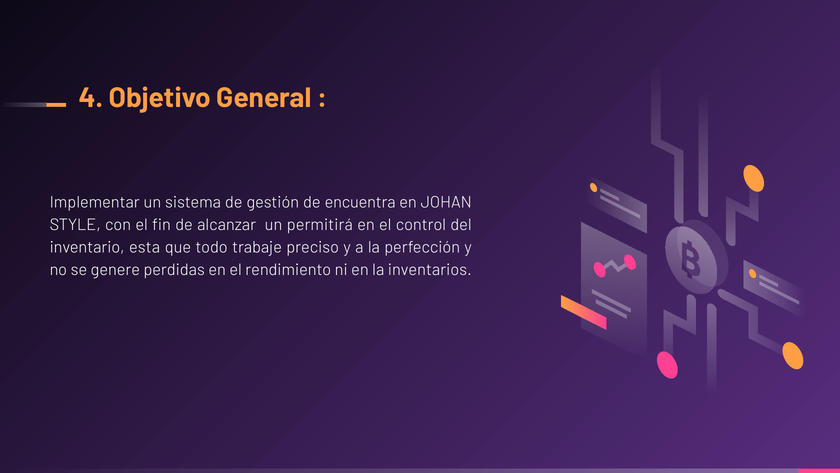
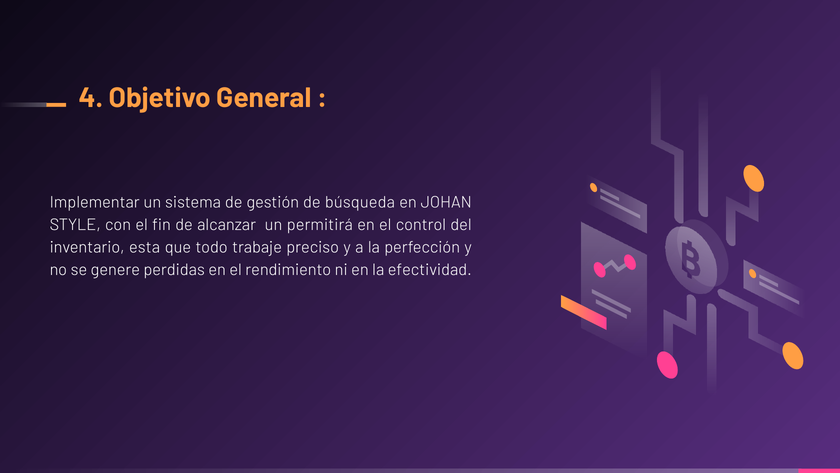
encuentra: encuentra -> búsqueda (360, 202)
inventarios: inventarios -> efectividad (430, 269)
